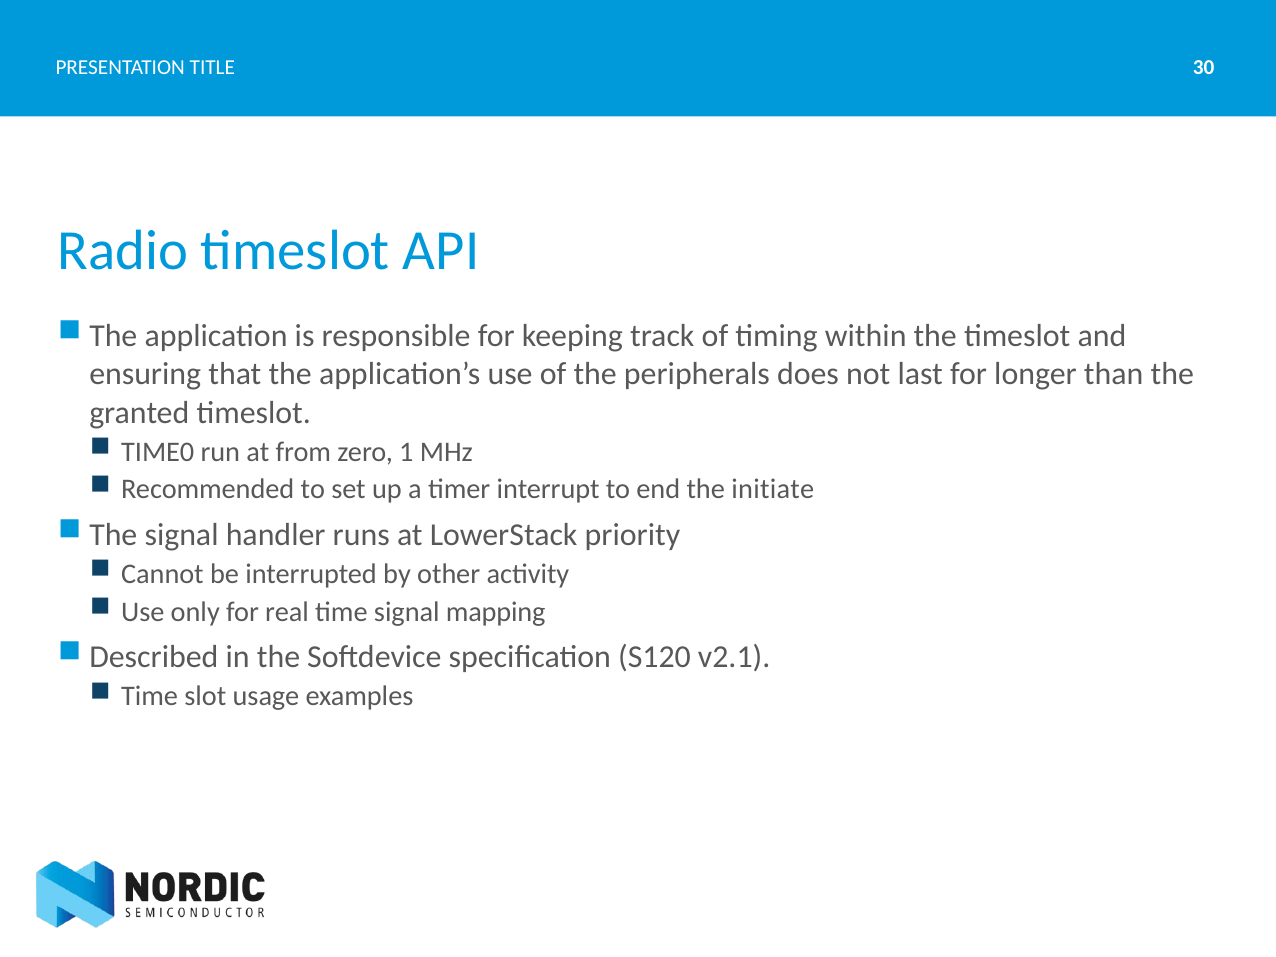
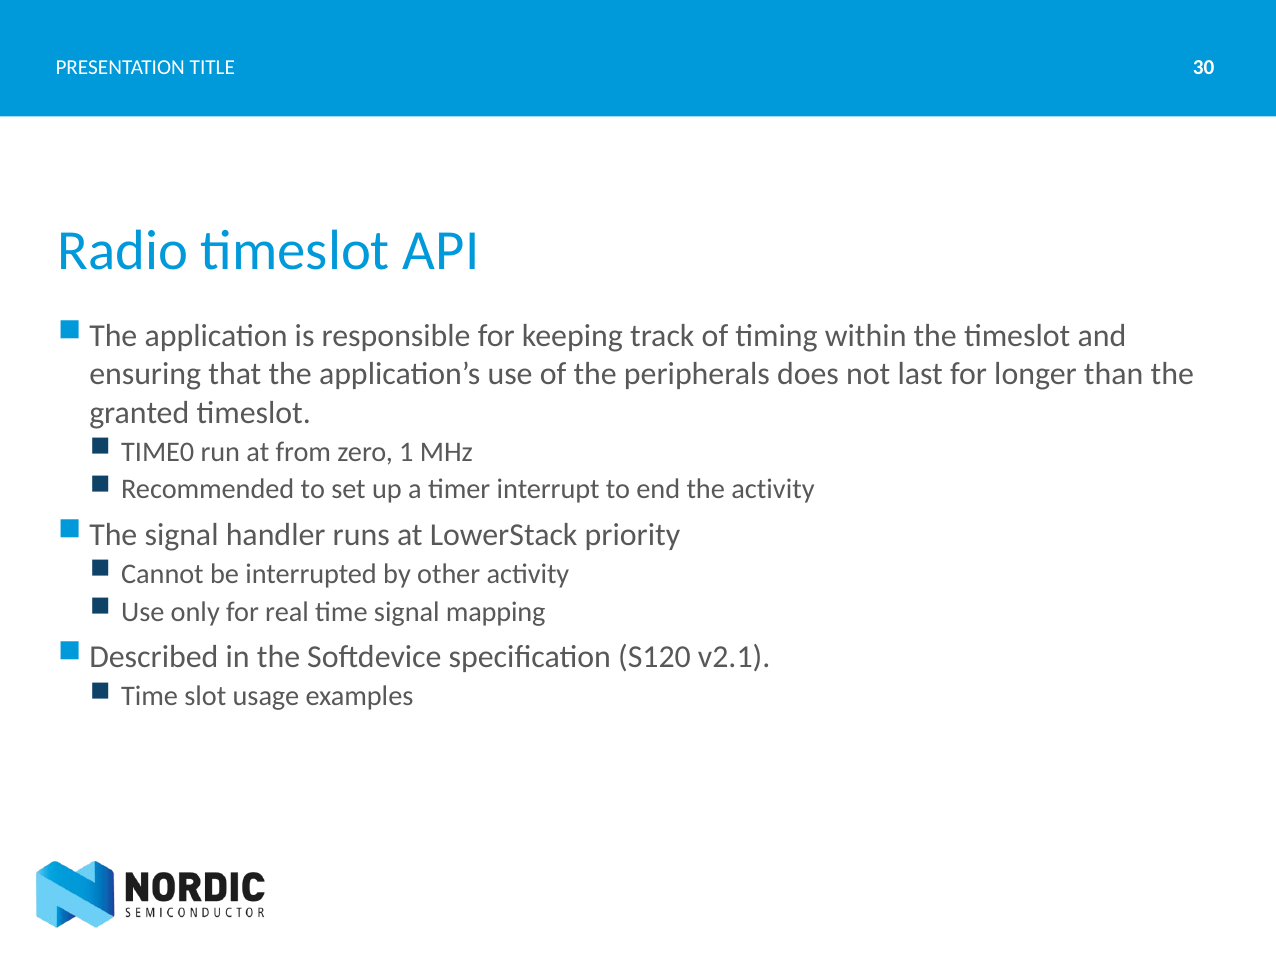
the initiate: initiate -> activity (773, 490)
